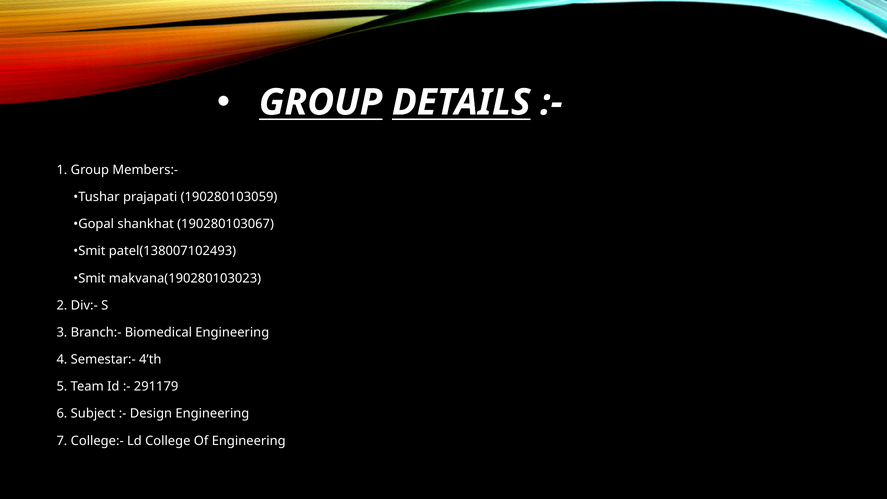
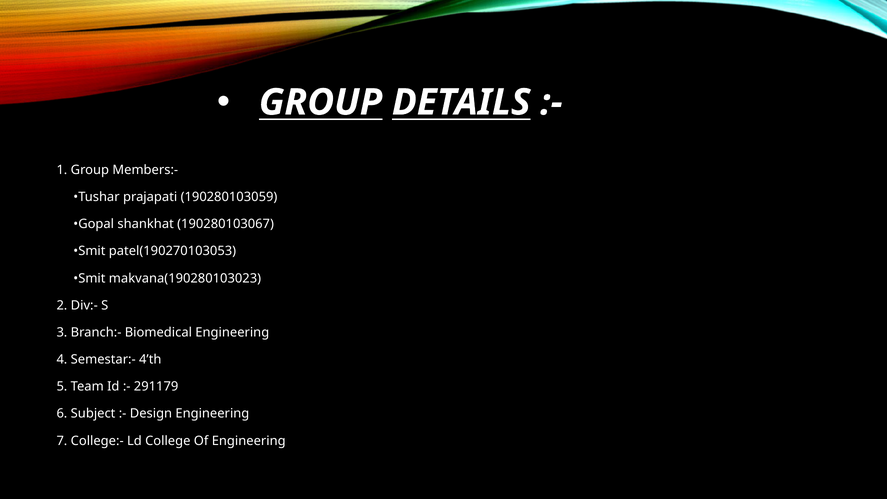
patel(138007102493: patel(138007102493 -> patel(190270103053 (172, 251)
